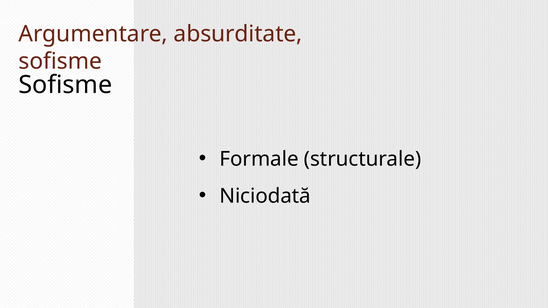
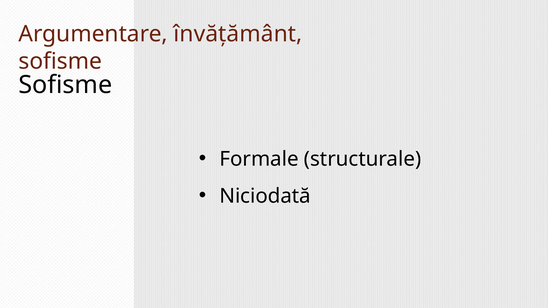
absurditate: absurditate -> învățământ (238, 34)
